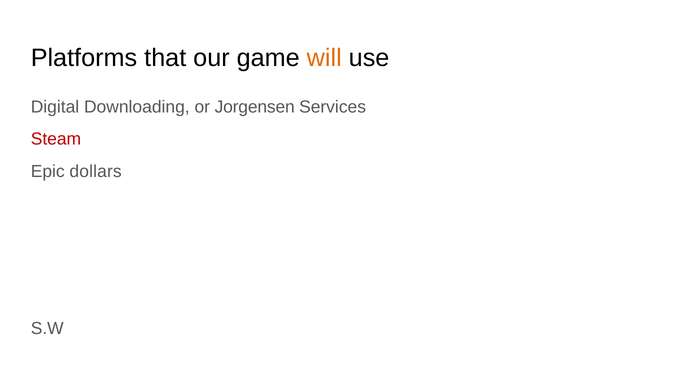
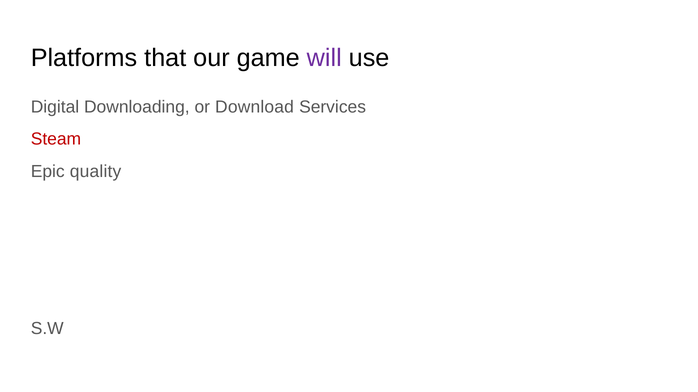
will colour: orange -> purple (324, 58)
Jorgensen: Jorgensen -> Download (255, 107)
dollars: dollars -> quality (96, 172)
